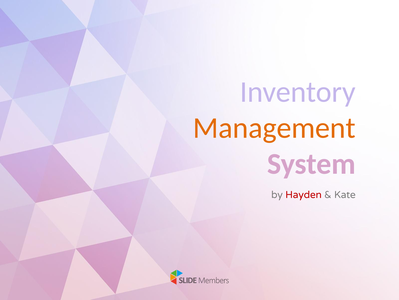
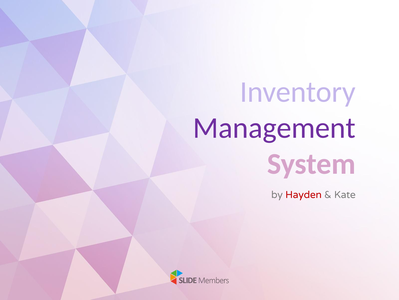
Management colour: orange -> purple (274, 128)
